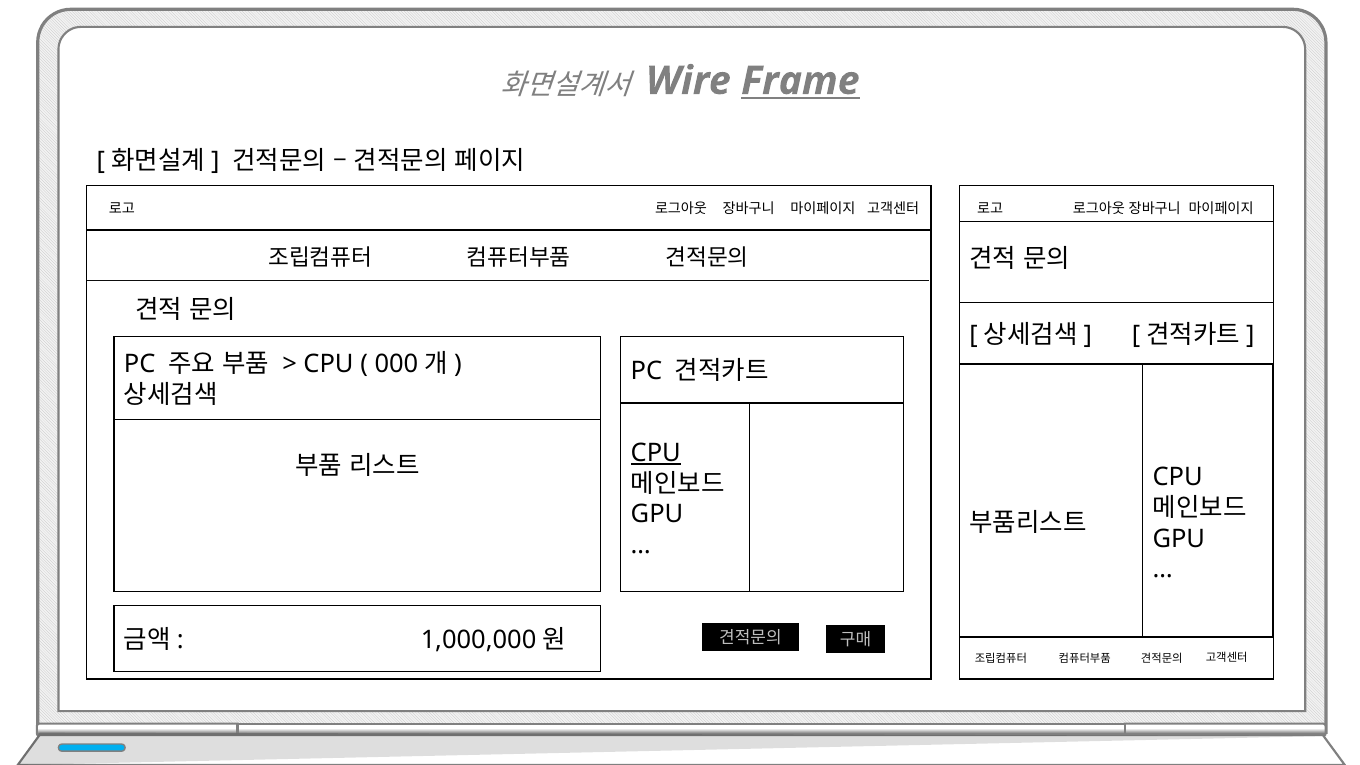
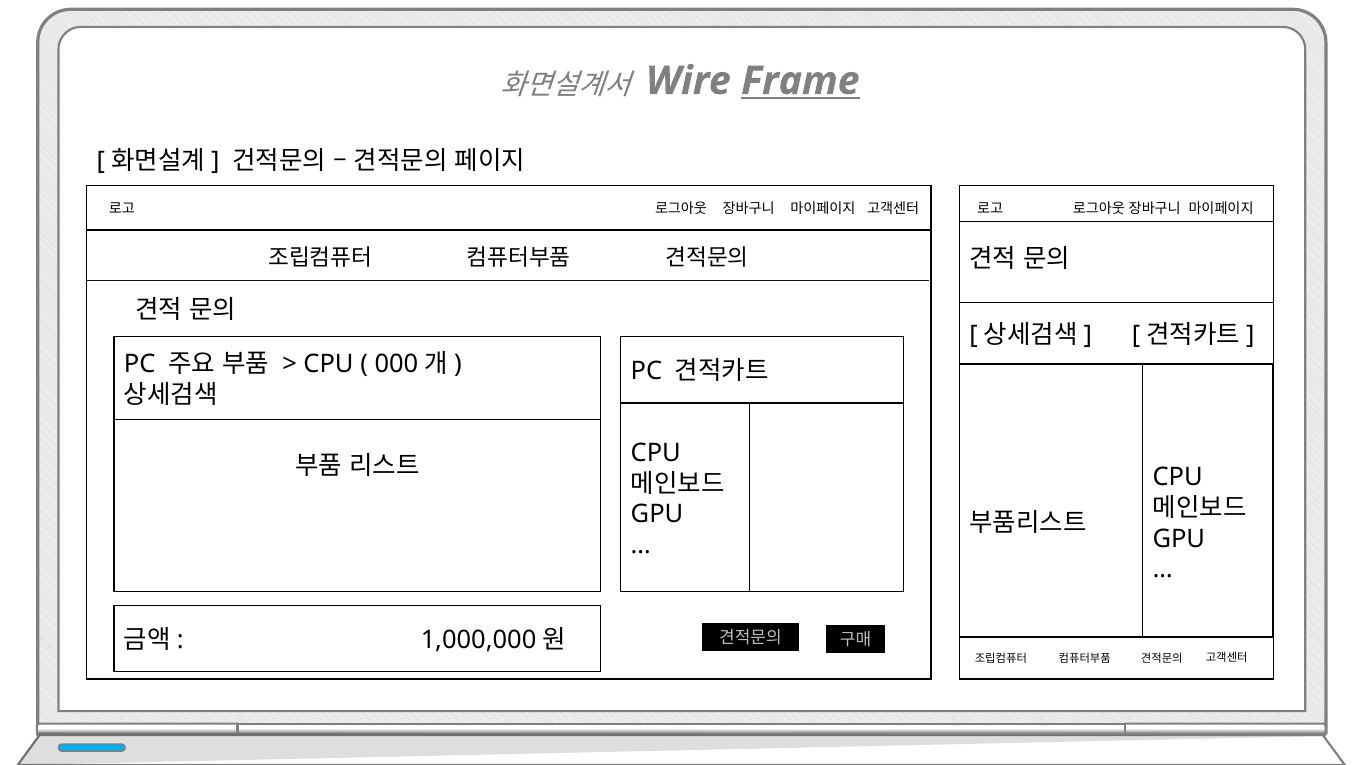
CPU underline: present -> none (656, 453)
